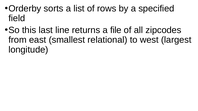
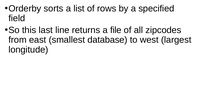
relational: relational -> database (107, 40)
